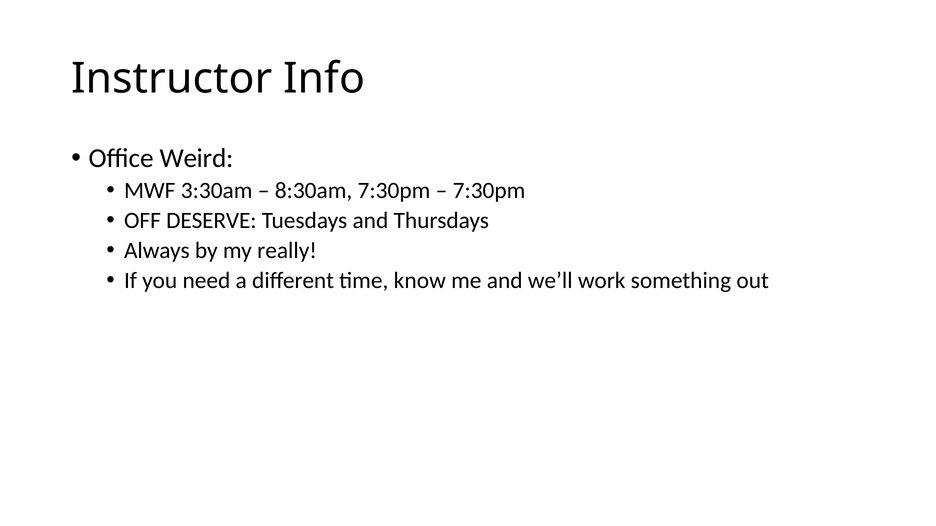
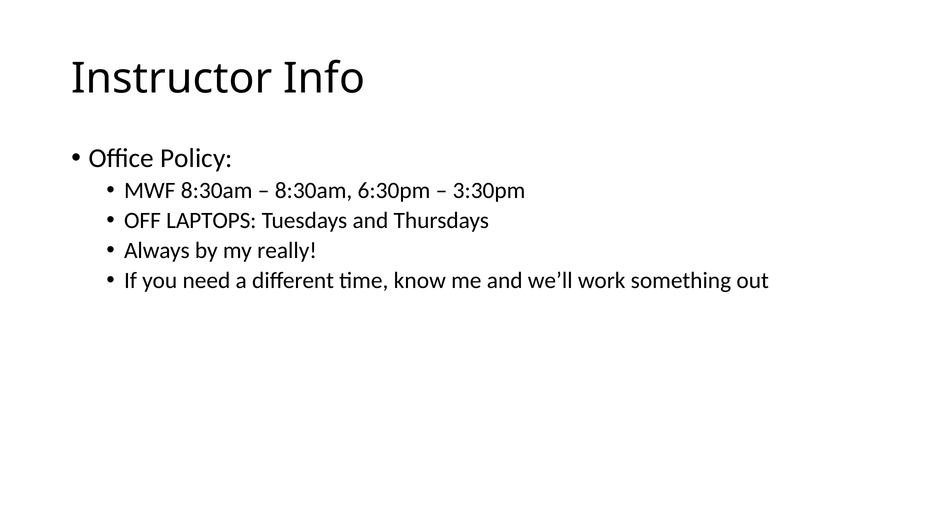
Weird: Weird -> Policy (196, 158)
MWF 3:30am: 3:30am -> 8:30am (217, 191)
8:30am 7:30pm: 7:30pm -> 6:30pm (394, 191)
7:30pm: 7:30pm -> 3:30pm (489, 191)
DESERVE: DESERVE -> LAPTOPS (211, 221)
